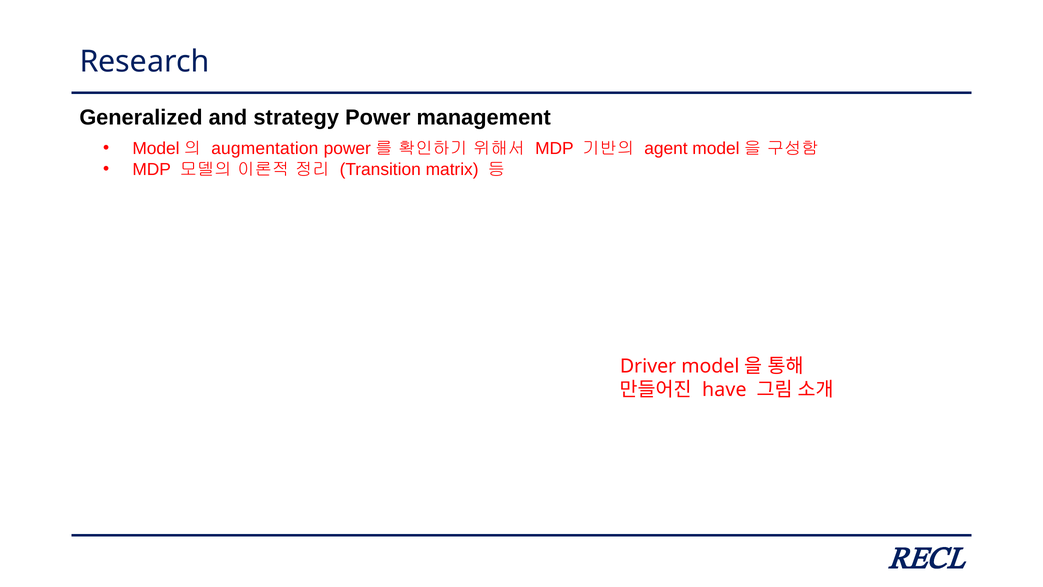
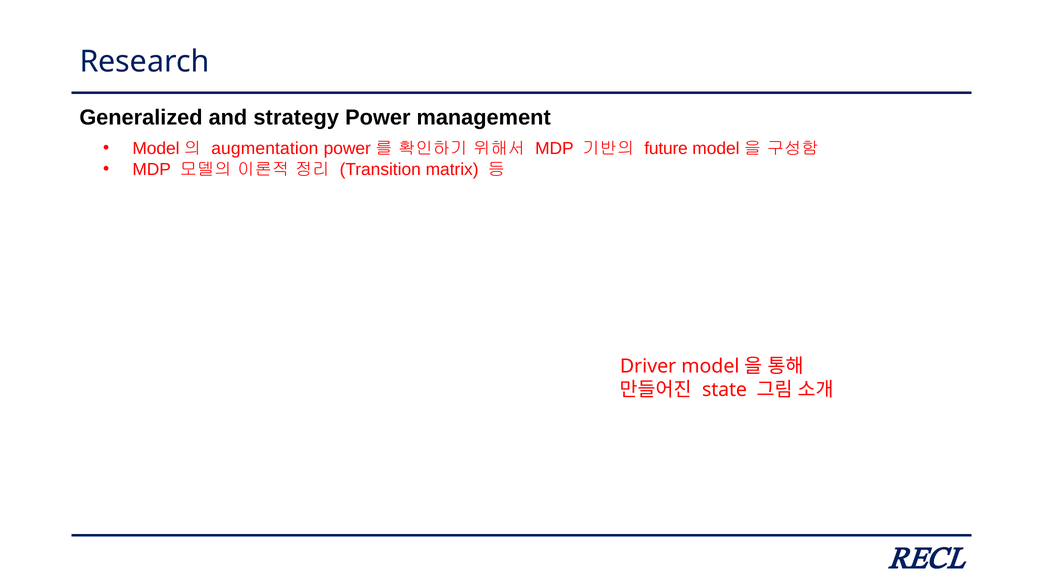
agent: agent -> future (666, 149)
have: have -> state (725, 390)
